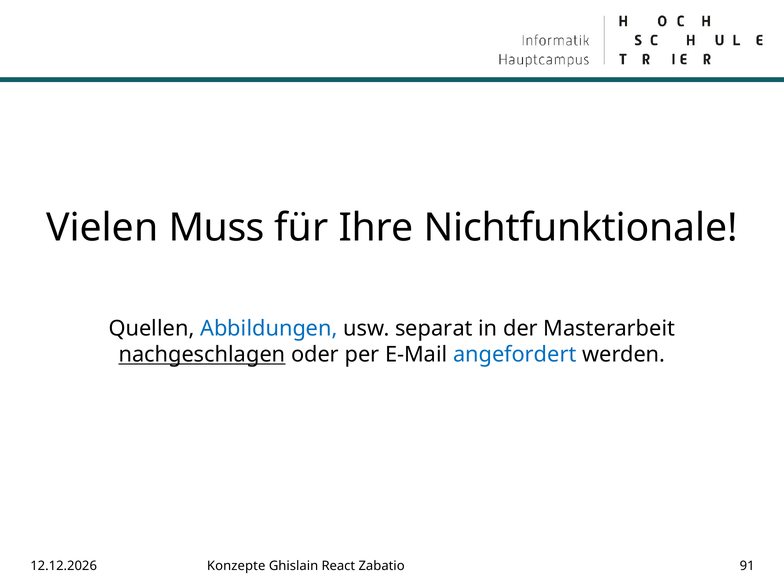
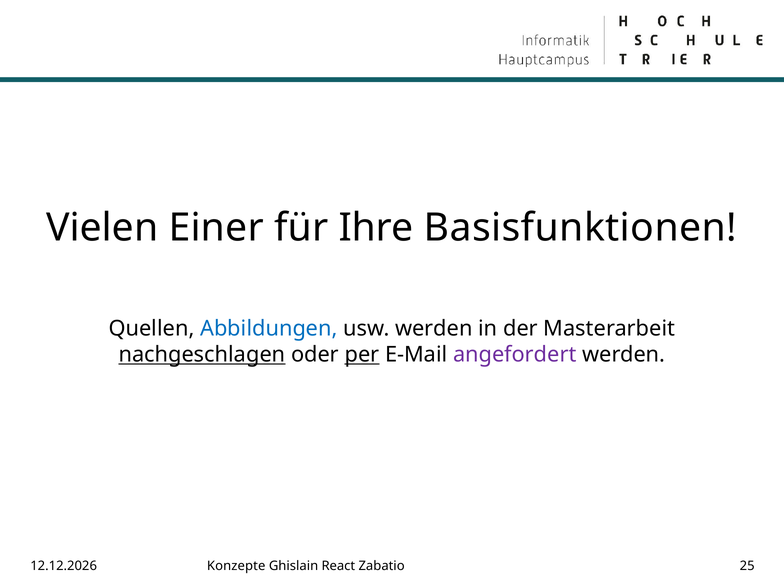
Muss: Muss -> Einer (216, 228)
Nichtfunktionale: Nichtfunktionale -> Basisfunktionen (580, 228)
usw separat: separat -> werden (434, 328)
per underline: none -> present (362, 355)
angefordert colour: blue -> purple (515, 355)
91: 91 -> 25 (747, 566)
